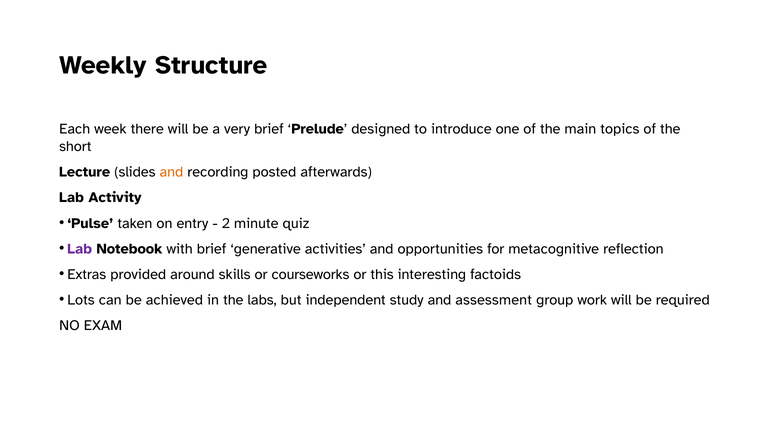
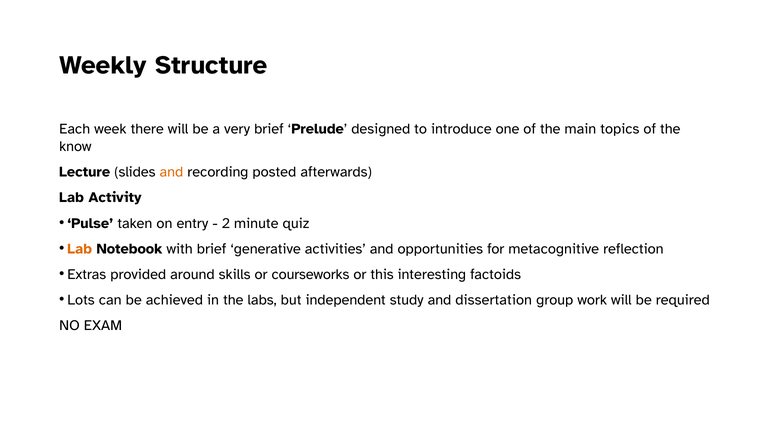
short: short -> know (75, 146)
Lab colour: purple -> orange (80, 249)
assessment: assessment -> dissertation (494, 300)
